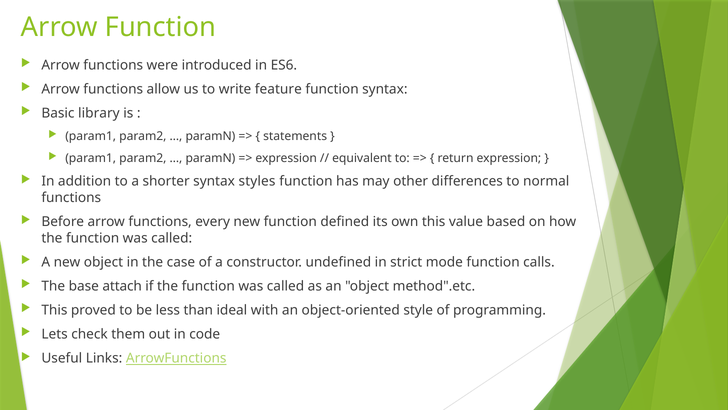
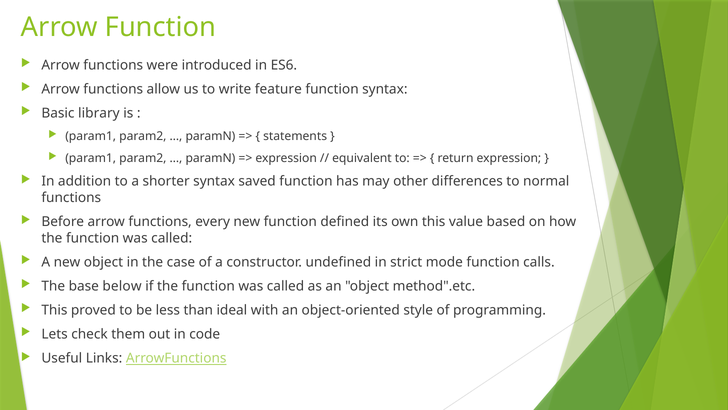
styles: styles -> saved (257, 181)
attach: attach -> below (122, 286)
